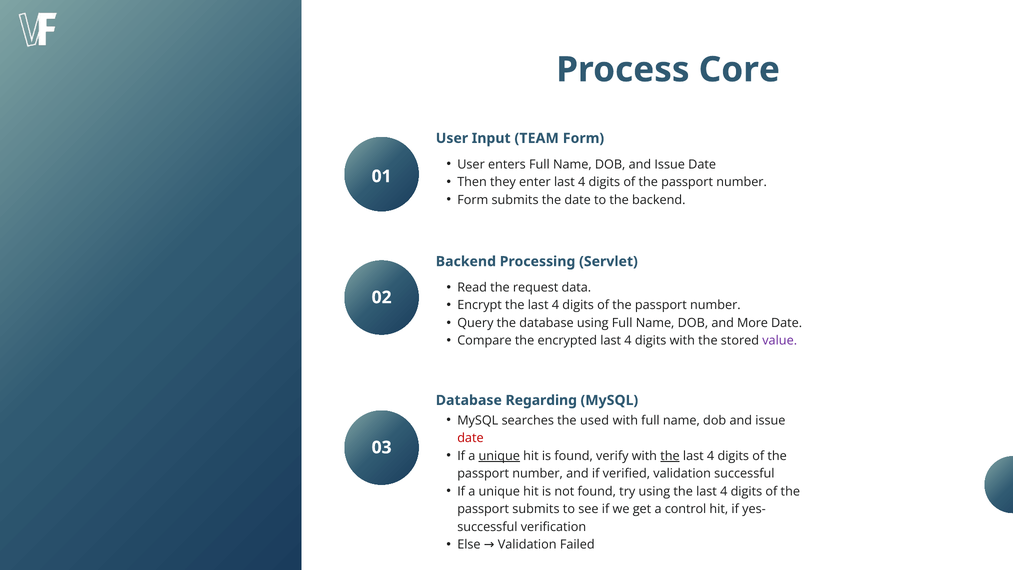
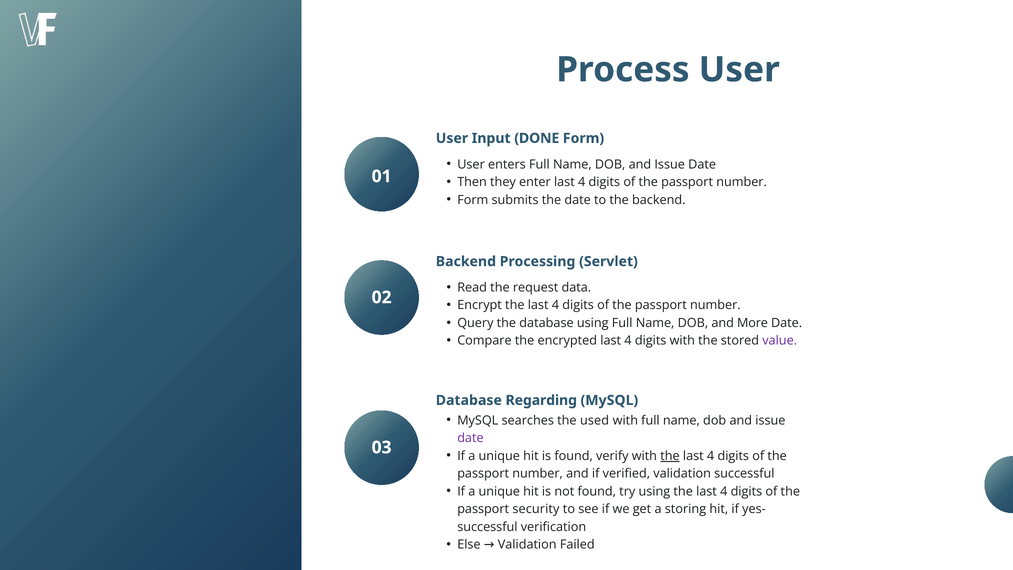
Process Core: Core -> User (739, 70)
TEAM: TEAM -> DONE (537, 138)
date colour: red -> purple (470, 438)
unique underline: present -> none (499, 456)
passport submits: submits -> security (536, 509)
control: control -> storing (685, 509)
